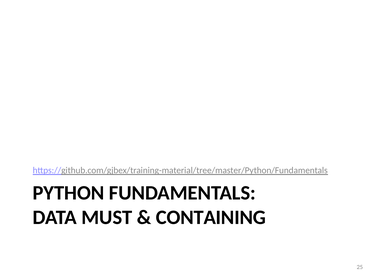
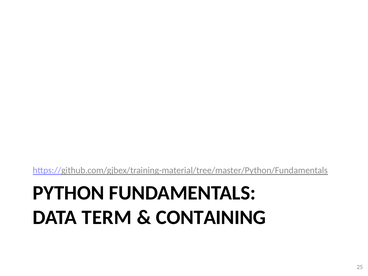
MUST: MUST -> TERM (107, 217)
